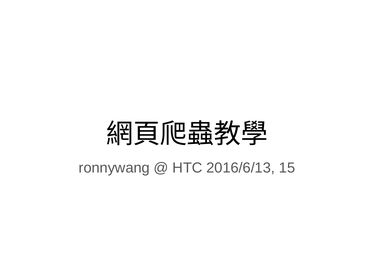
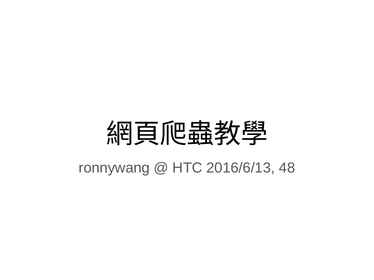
15: 15 -> 48 (287, 168)
